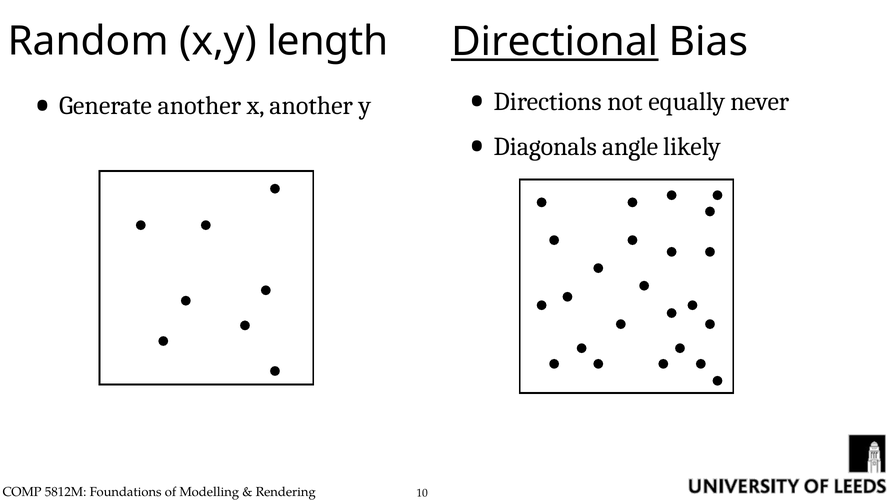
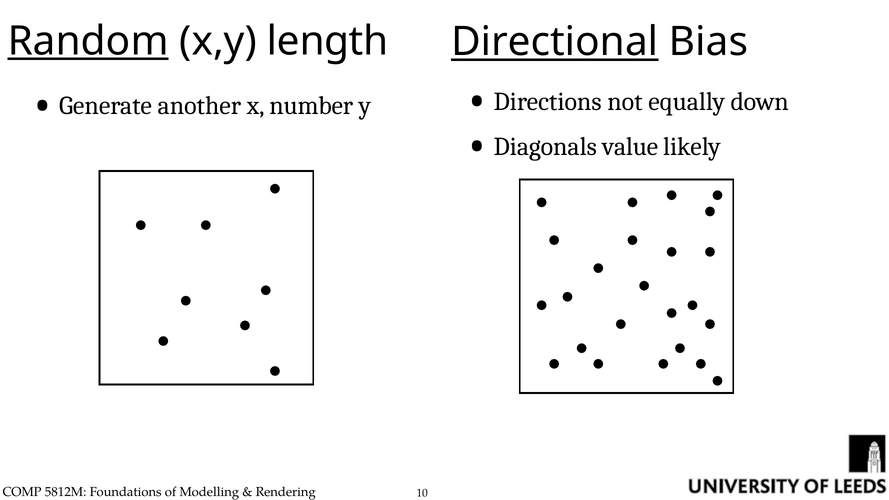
Random underline: none -> present (88, 41)
x another: another -> number (311, 106)
never: never -> down (760, 102)
angle: angle -> value (630, 146)
